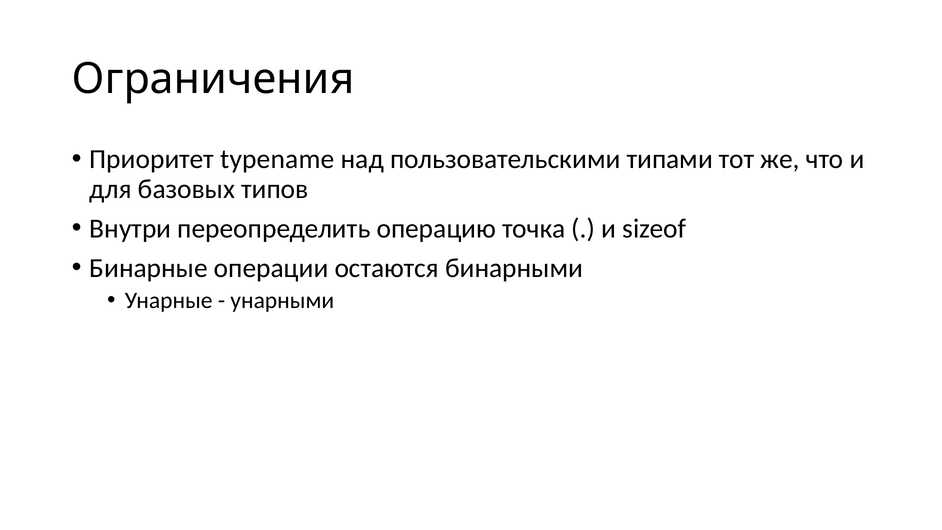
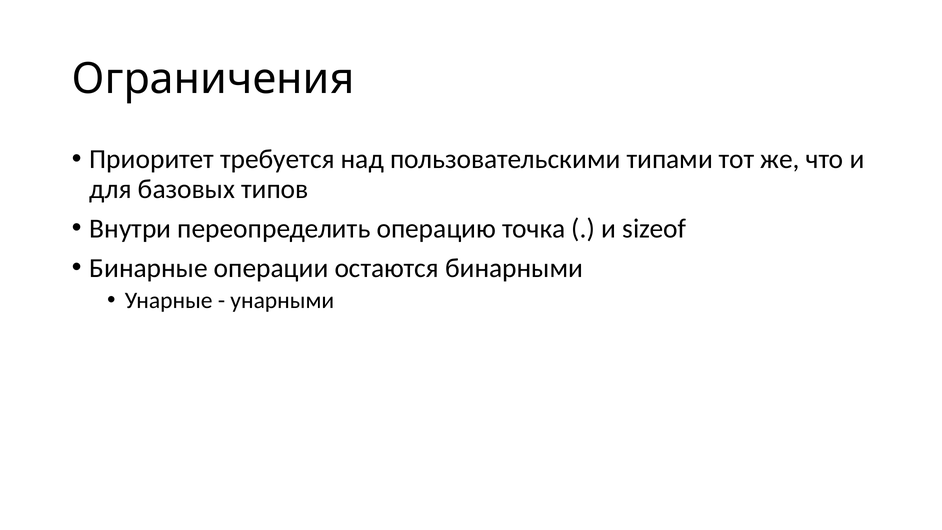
typename: typename -> требуется (277, 159)
